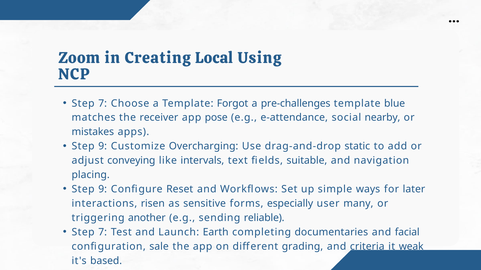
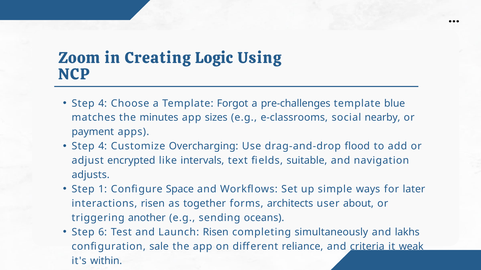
Local: Local -> Logic (214, 58)
7: 7 -> 4 (103, 104)
receiver: receiver -> minutes (159, 118)
pose: pose -> sizes (216, 118)
e-attendance: e-attendance -> e-classrooms (294, 118)
mistakes: mistakes -> payment (93, 132)
9: 9 -> 4 (103, 147)
static: static -> flood (357, 147)
conveying: conveying -> encrypted (131, 161)
placing: placing -> adjusts (91, 175)
9: 9 -> 1 (103, 190)
Reset: Reset -> Space (180, 190)
sensitive: sensitive -> together (205, 204)
especially: especially -> architects (290, 204)
many: many -> about (358, 204)
reliable: reliable -> oceans (264, 218)
7: 7 -> 6 (103, 233)
Launch Earth: Earth -> Risen (216, 233)
documentaries: documentaries -> simultaneously (331, 233)
facial: facial -> lakhs (407, 233)
grading: grading -> reliance (302, 247)
based: based -> within (106, 261)
